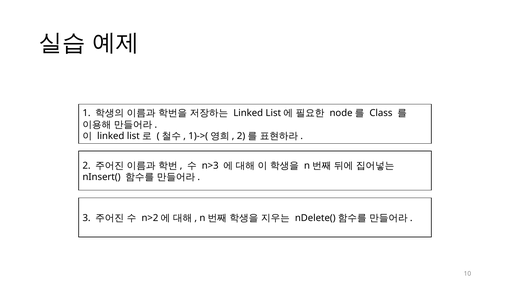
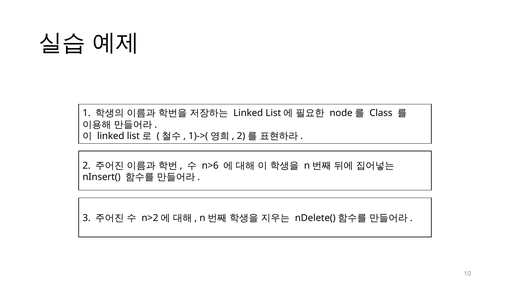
n>3: n>3 -> n>6 (210, 165)
